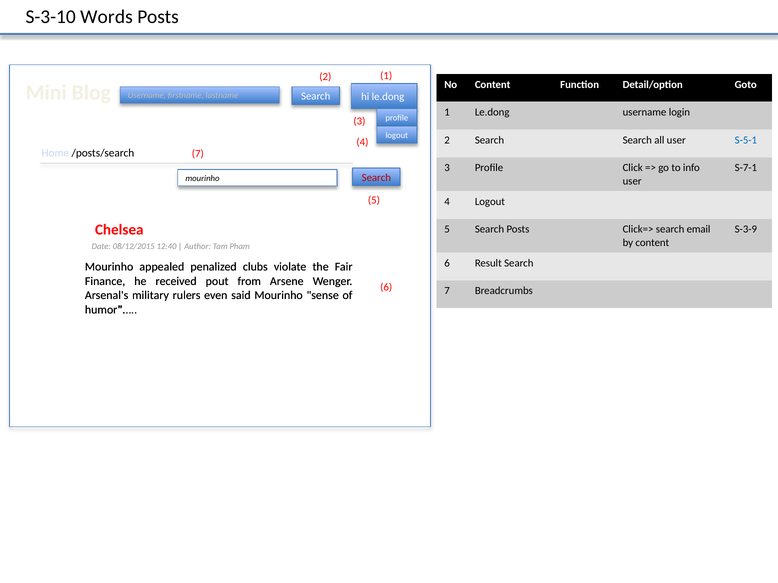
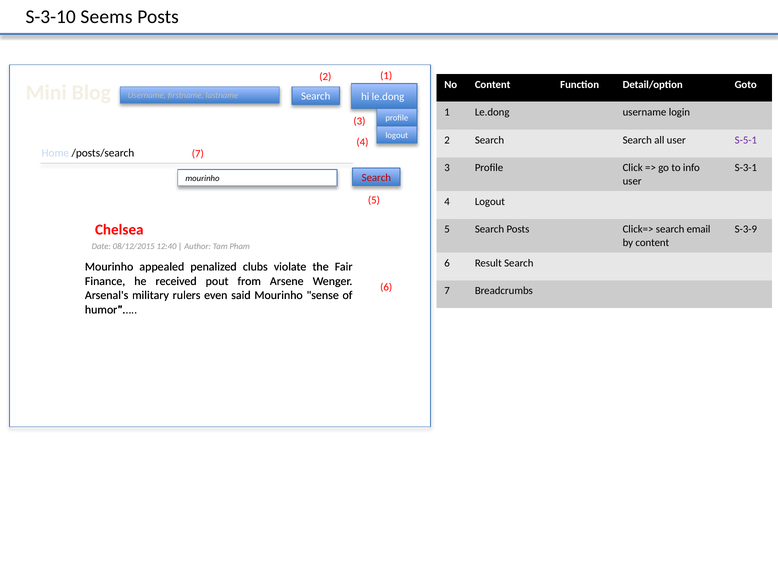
Words: Words -> Seems (106, 17)
S-5-1 colour: blue -> purple (746, 140)
S-7-1: S-7-1 -> S-3-1 (746, 168)
